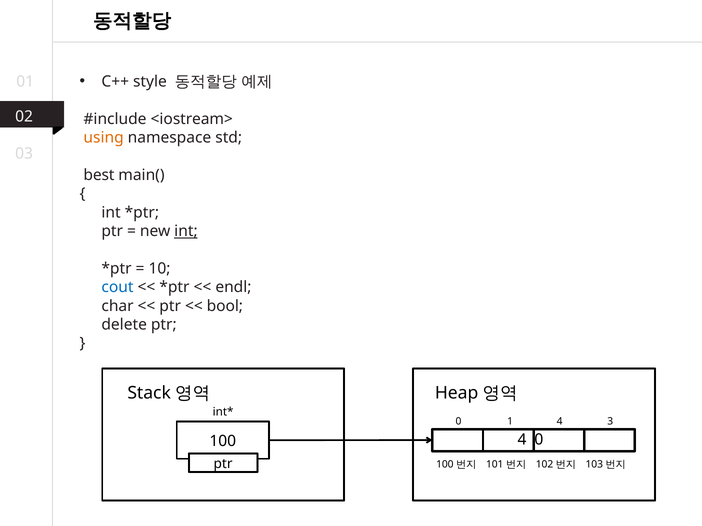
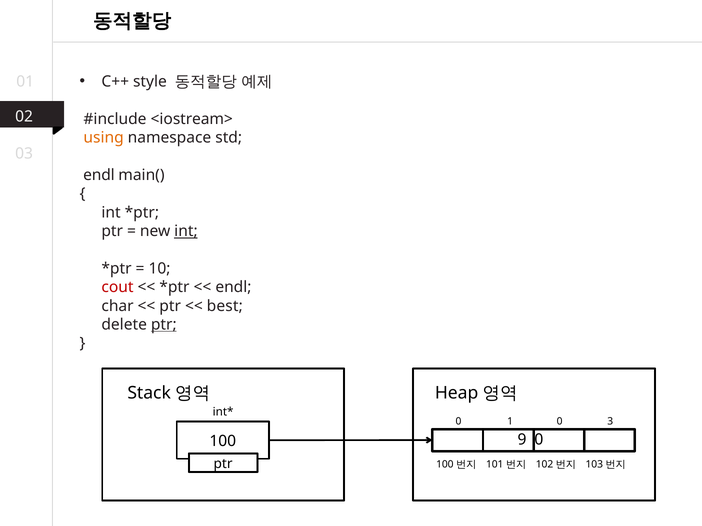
best: best -> endl (99, 175)
cout colour: blue -> red (117, 287)
bool: bool -> best (225, 306)
ptr underline: none -> present (164, 325)
1 4: 4 -> 0 (560, 422)
100 4: 4 -> 9 (522, 440)
